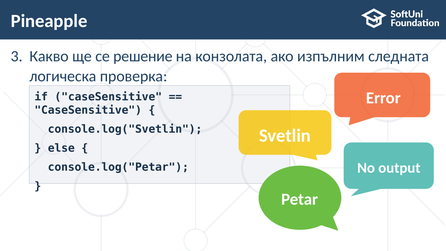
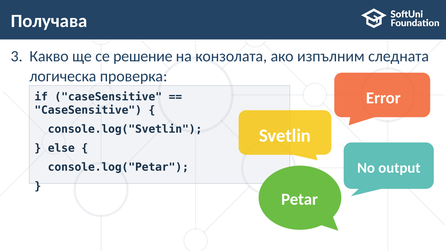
Pineapple: Pineapple -> Получава (49, 21)
